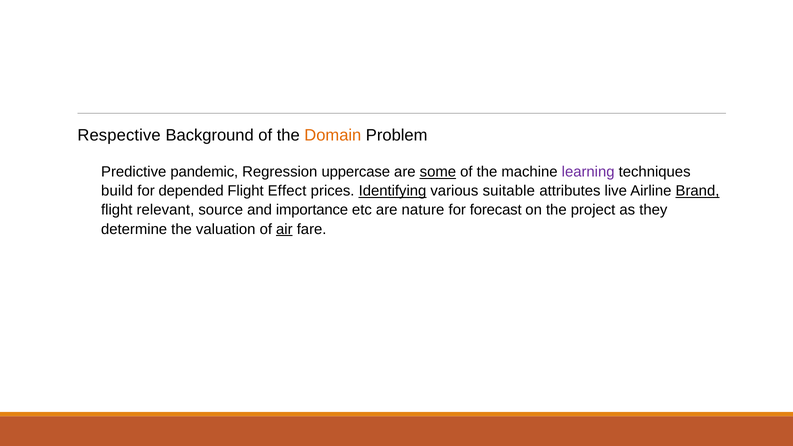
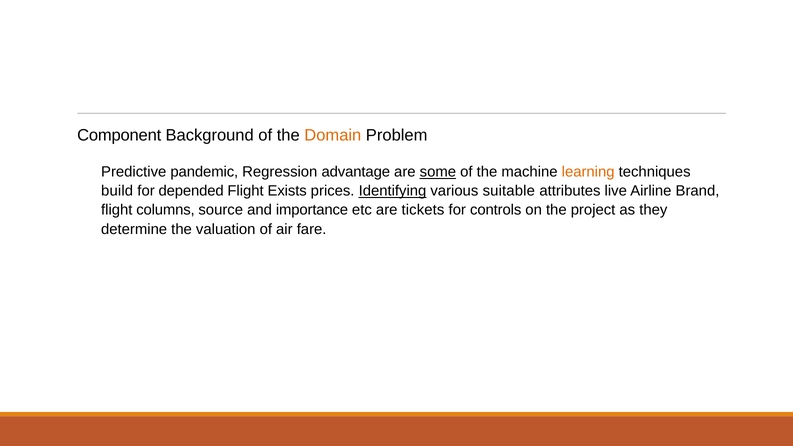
Respective: Respective -> Component (119, 135)
uppercase: uppercase -> advantage (356, 172)
learning colour: purple -> orange (588, 172)
Effect: Effect -> Exists (287, 191)
Brand underline: present -> none (697, 191)
relevant: relevant -> columns (166, 210)
nature: nature -> tickets (423, 210)
forecast: forecast -> controls (496, 210)
air underline: present -> none (284, 229)
